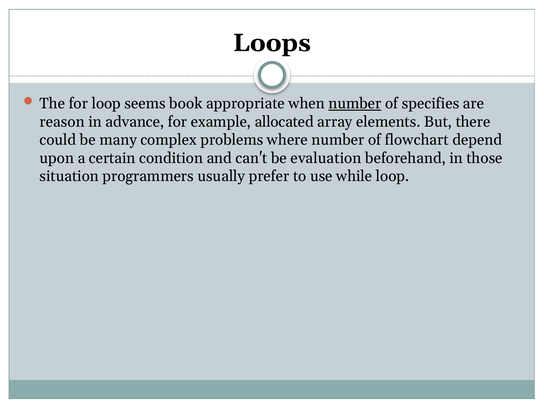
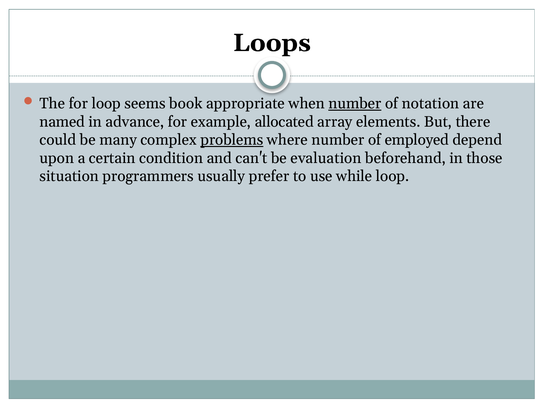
specifies: specifies -> notation (430, 104)
reason: reason -> named (62, 122)
problems underline: none -> present (232, 140)
flowchart: flowchart -> employed (417, 140)
